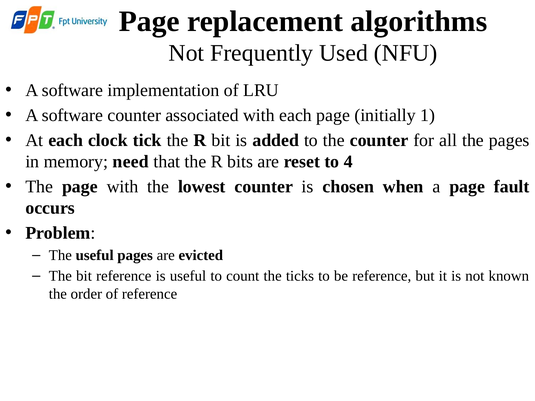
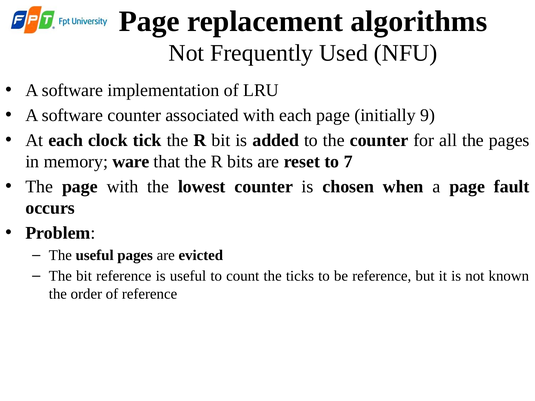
1: 1 -> 9 (428, 115)
need: need -> ware (131, 162)
4: 4 -> 7 (348, 162)
